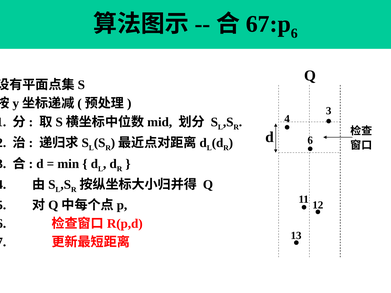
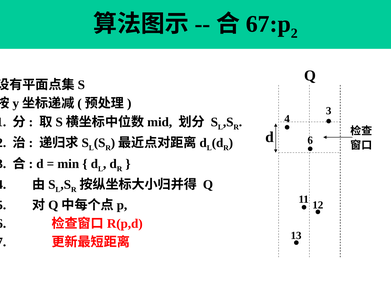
6: 6 -> 2 (294, 33)
